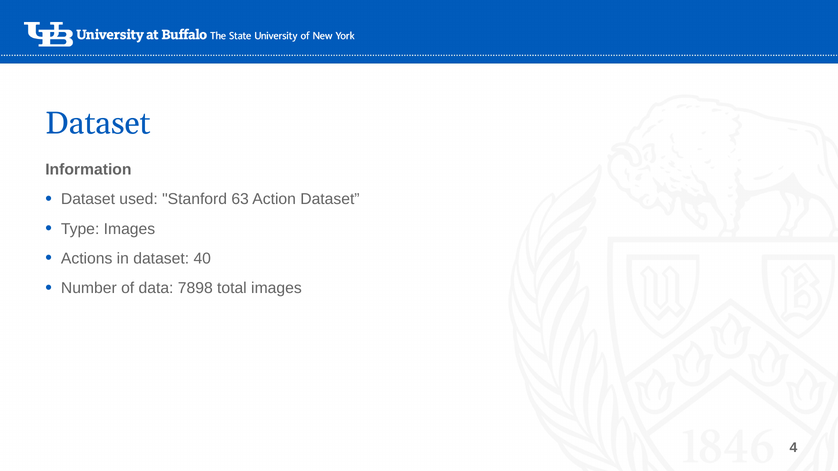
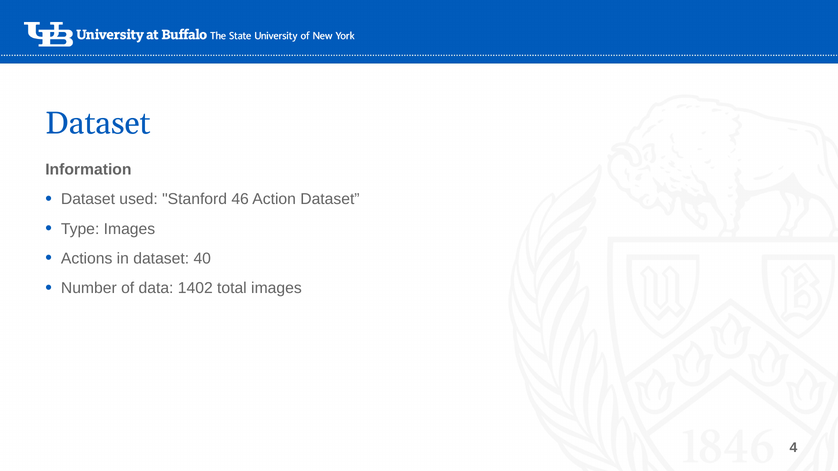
63: 63 -> 46 (240, 199)
7898: 7898 -> 1402 (195, 288)
